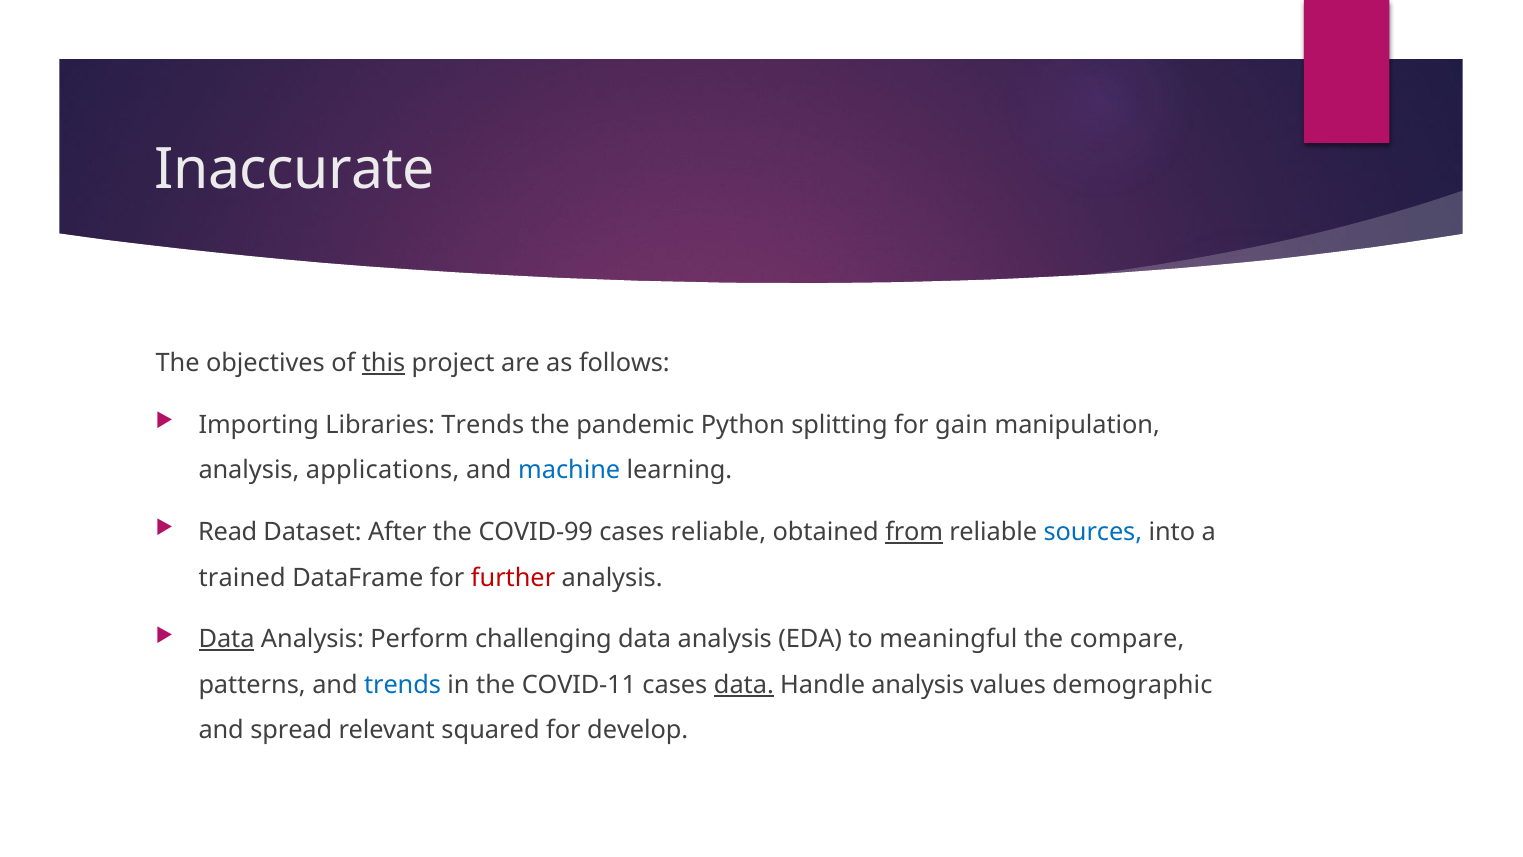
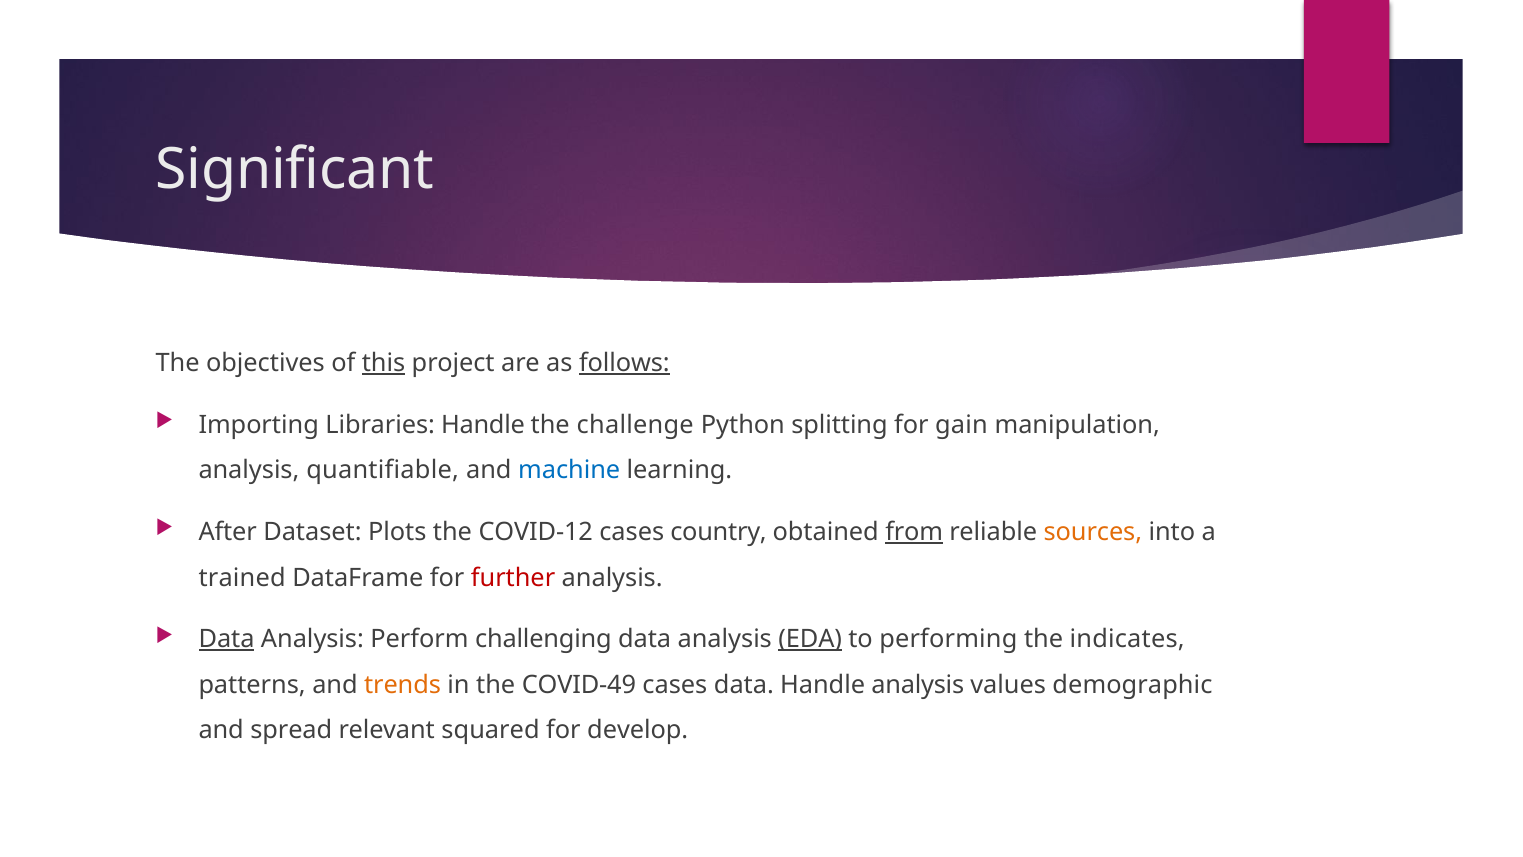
Inaccurate: Inaccurate -> Significant (295, 170)
follows underline: none -> present (624, 363)
Libraries Trends: Trends -> Handle (483, 425)
pandemic: pandemic -> challenge (635, 425)
applications: applications -> quantifiable (383, 470)
Read: Read -> After (228, 532)
After: After -> Plots (397, 532)
COVID-99: COVID-99 -> COVID-12 (536, 532)
cases reliable: reliable -> country (719, 532)
sources colour: blue -> orange (1093, 532)
EDA underline: none -> present (810, 639)
meaningful: meaningful -> performing (948, 639)
compare: compare -> indicates (1127, 639)
trends colour: blue -> orange (403, 685)
COVID-11: COVID-11 -> COVID-49 (579, 685)
data underline: present -> none (744, 685)
